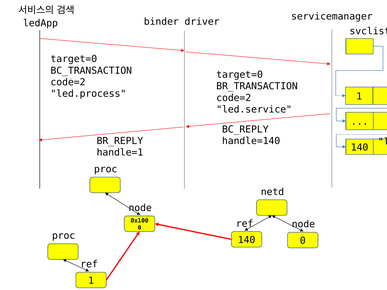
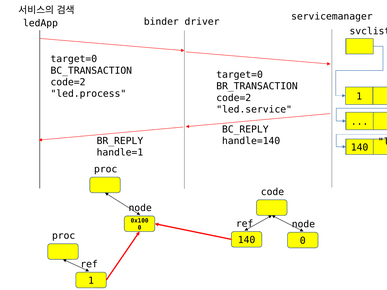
netd: netd -> code (272, 192)
